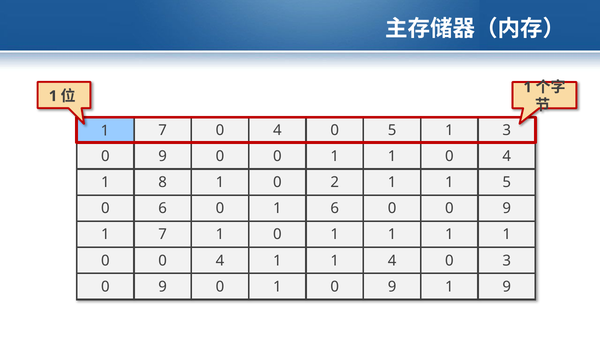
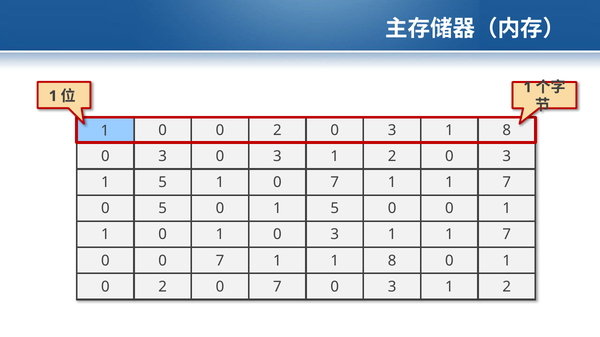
7: 7 -> 0 (163, 130)
4: 4 -> 2 (277, 130)
5: 5 -> 3 (392, 130)
3: 3 -> 8 (507, 130)
9: 9 -> 3 (163, 157)
0: 0 -> 3 (277, 157)
1: 1 -> 2 (392, 157)
4: 4 -> 3 (507, 157)
8: 8 -> 5 (163, 183)
1 0 2: 2 -> 7 (335, 183)
5: 5 -> 7 (507, 183)
0 6: 6 -> 5 (163, 209)
0 1 6: 6 -> 5 (335, 209)
0 0 9: 9 -> 1 (507, 209)
7: 7 -> 0 (163, 235)
1 0 1: 1 -> 3 (335, 235)
1: 1 -> 7 (507, 235)
0 0 4: 4 -> 7 (220, 261)
1 1 4: 4 -> 8 (392, 261)
3: 3 -> 1 (507, 261)
9: 9 -> 2 (163, 287)
1: 1 -> 7 (277, 287)
9: 9 -> 3 (392, 287)
9: 9 -> 2 (507, 287)
